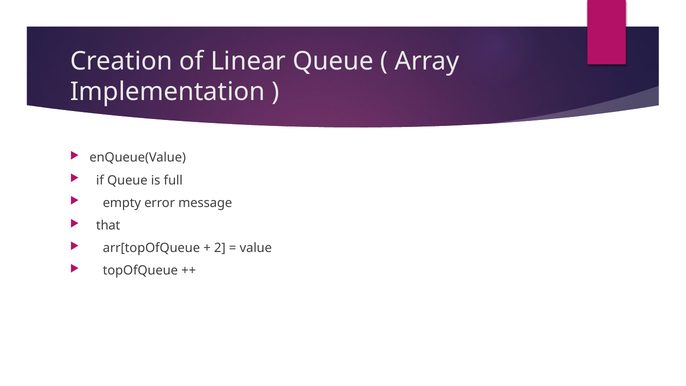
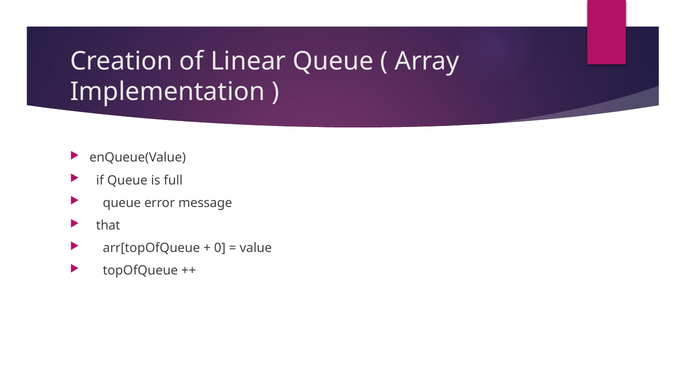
empty: empty -> queue (122, 203)
2: 2 -> 0 (220, 248)
